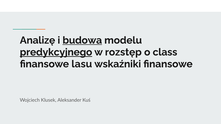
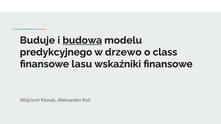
Analizę: Analizę -> Buduje (37, 40)
predykcyjnego underline: present -> none (56, 52)
rozstęp: rozstęp -> drzewo (123, 52)
